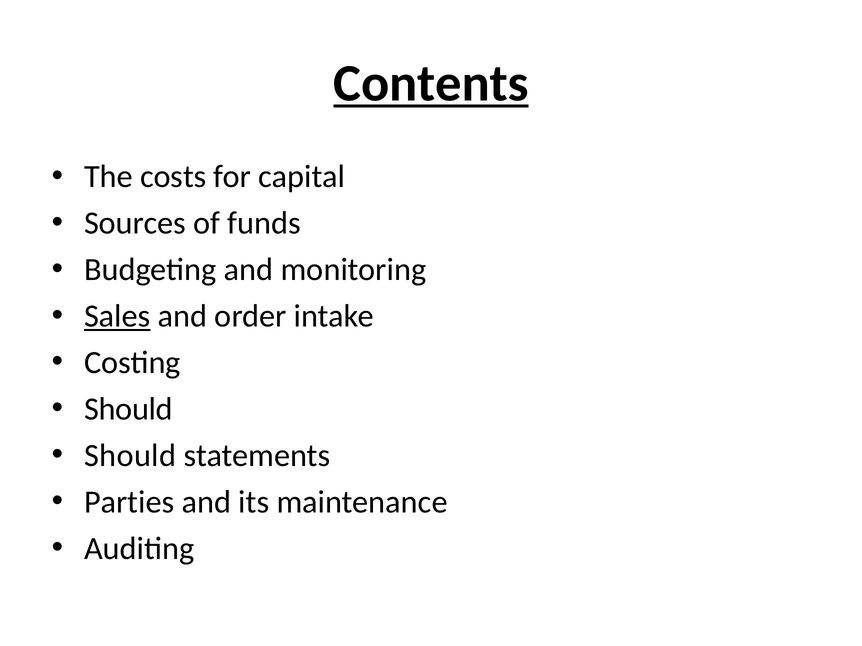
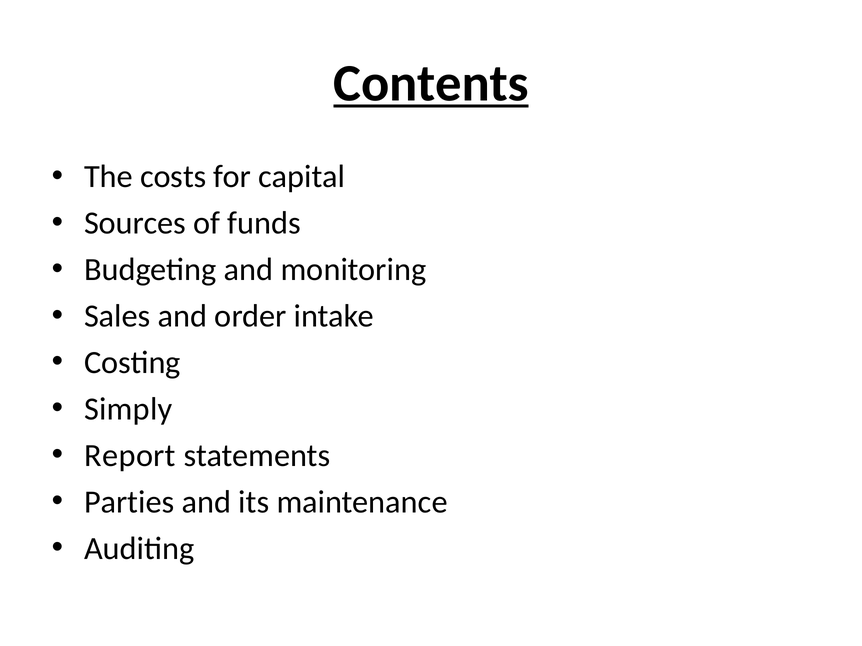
Sales underline: present -> none (117, 316)
Should: Should -> Simply (128, 409)
Should: Should -> Report (130, 456)
